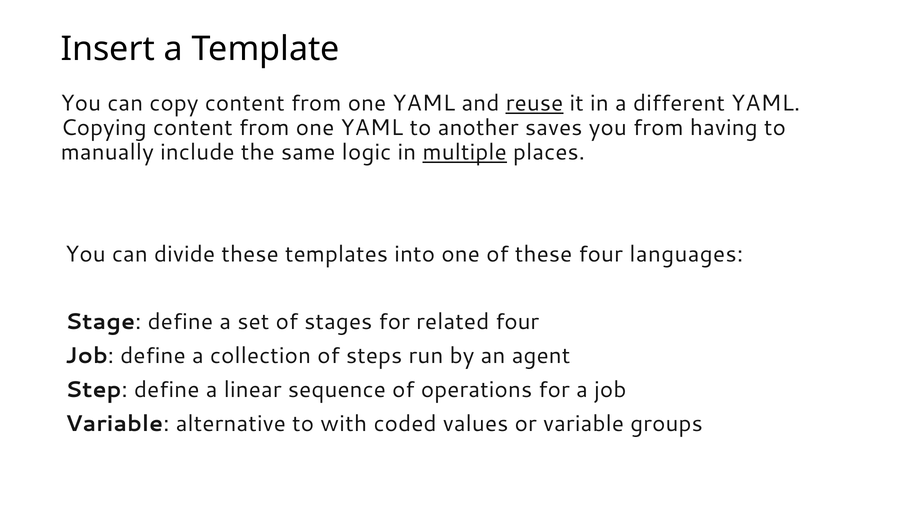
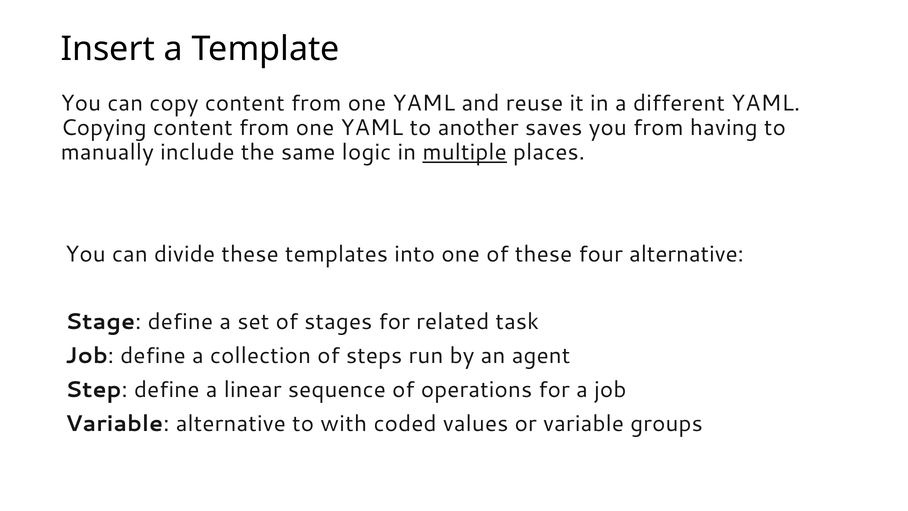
reuse underline: present -> none (534, 103)
four languages: languages -> alternative (686, 254)
related four: four -> task (517, 322)
